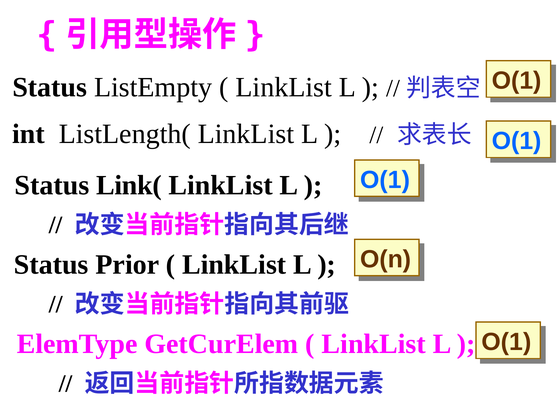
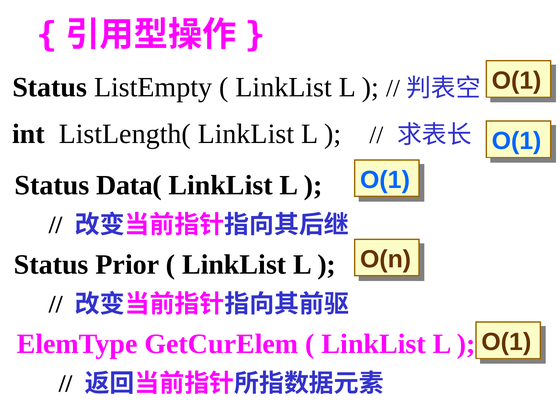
Link(: Link( -> Data( (129, 185)
